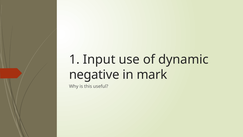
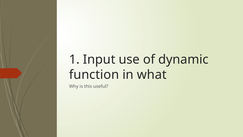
negative: negative -> function (94, 75)
mark: mark -> what (152, 75)
